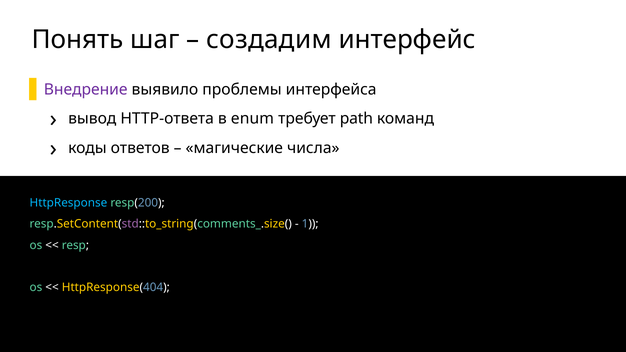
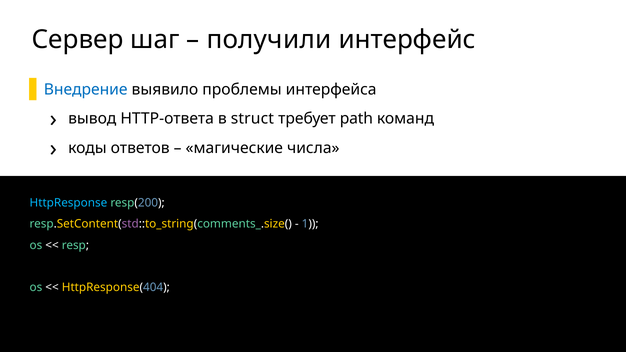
Понять: Понять -> Сервер (78, 40)
создадим: создадим -> получили (269, 40)
Внедрение colour: purple -> blue (86, 89)
enum: enum -> struct (252, 119)
